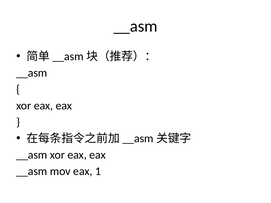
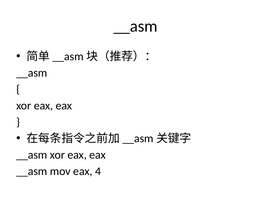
1: 1 -> 4 (98, 172)
